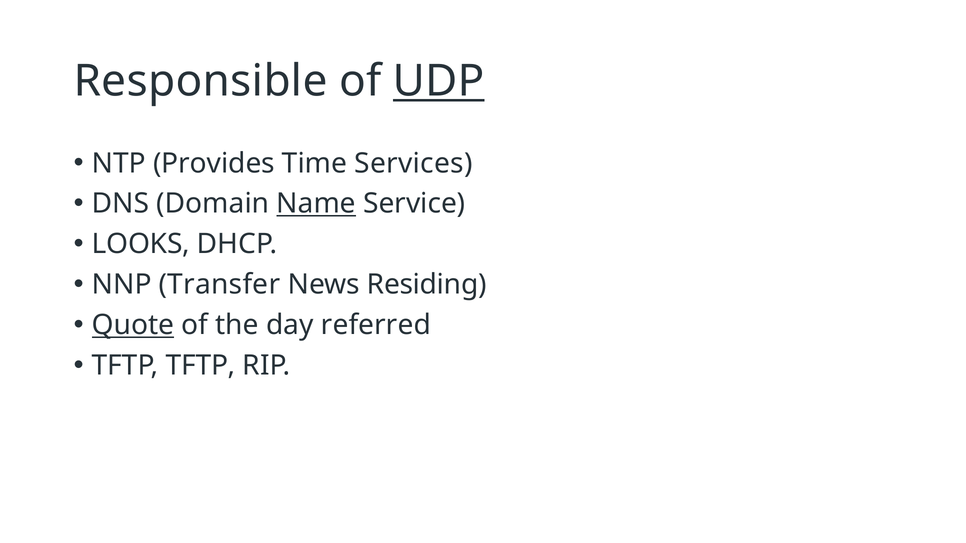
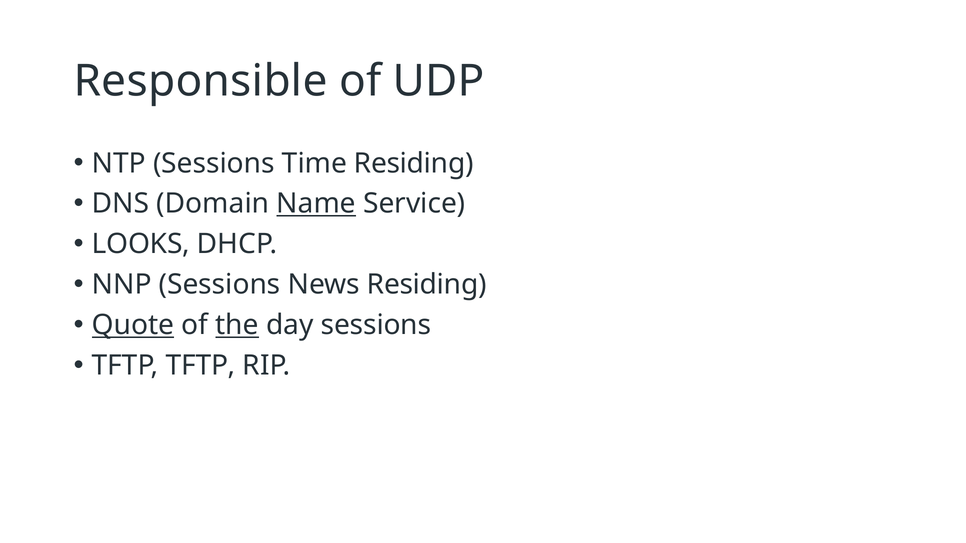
UDP underline: present -> none (439, 81)
NTP Provides: Provides -> Sessions (214, 163)
Time Services: Services -> Residing (414, 163)
NNP Transfer: Transfer -> Sessions (220, 285)
the underline: none -> present (237, 325)
day referred: referred -> sessions (376, 325)
